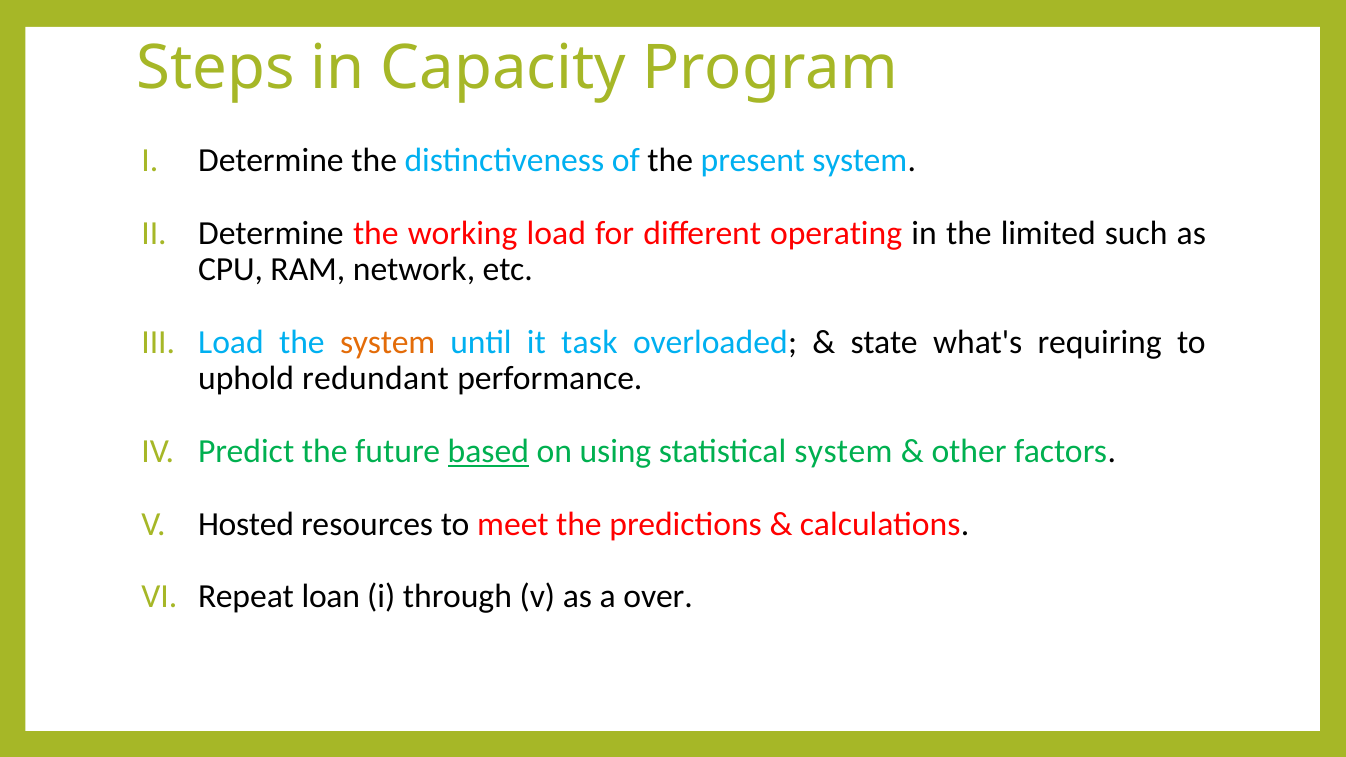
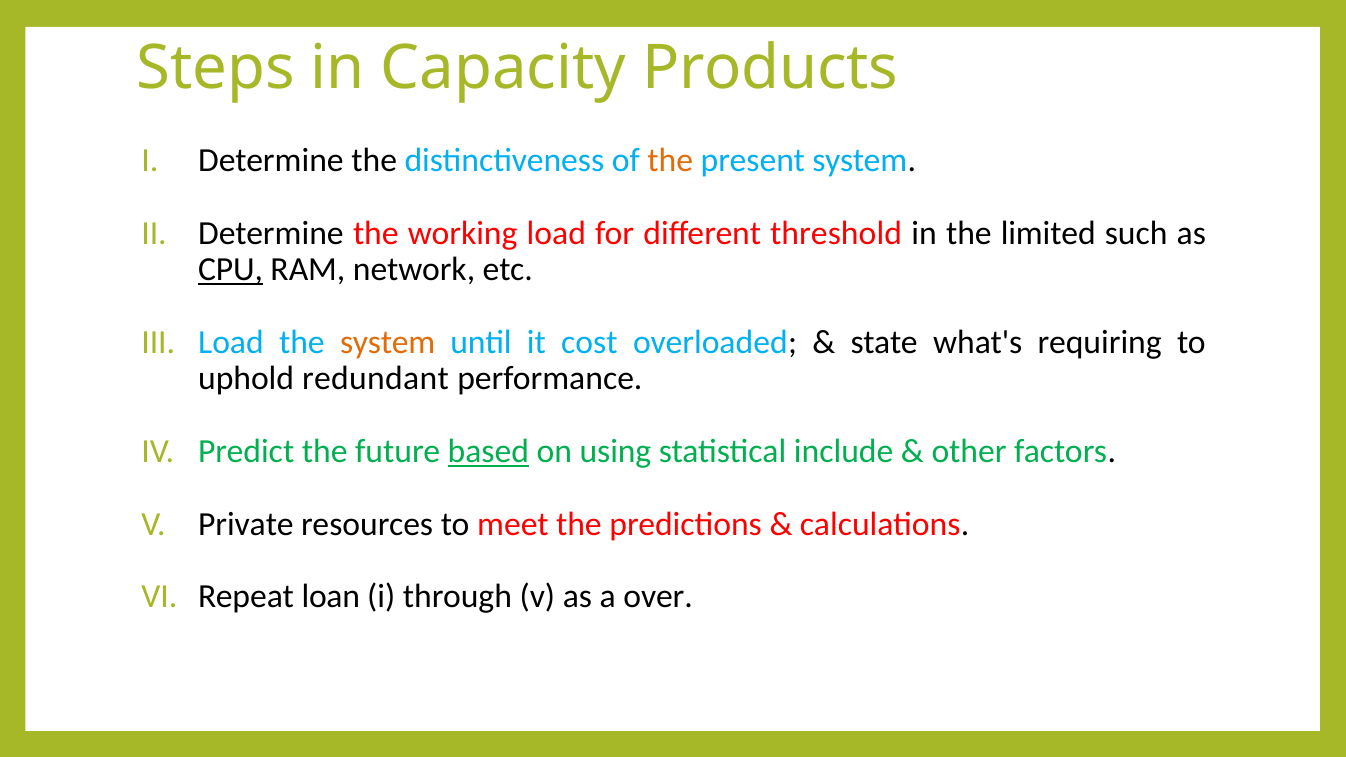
Program: Program -> Products (770, 68)
the colour: black -> orange (670, 160)
operating: operating -> threshold (836, 233)
CPU underline: none -> present (231, 269)
task: task -> cost (589, 342)
statistical system: system -> include (844, 451)
Hosted: Hosted -> Private (246, 524)
